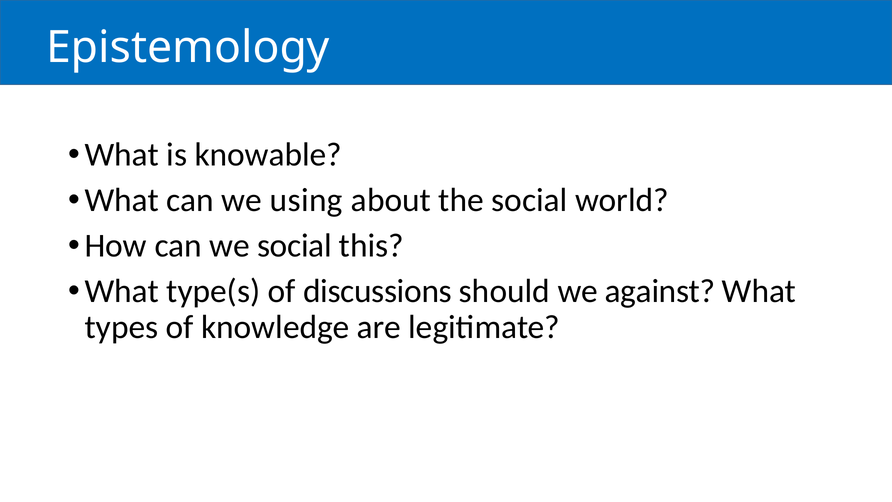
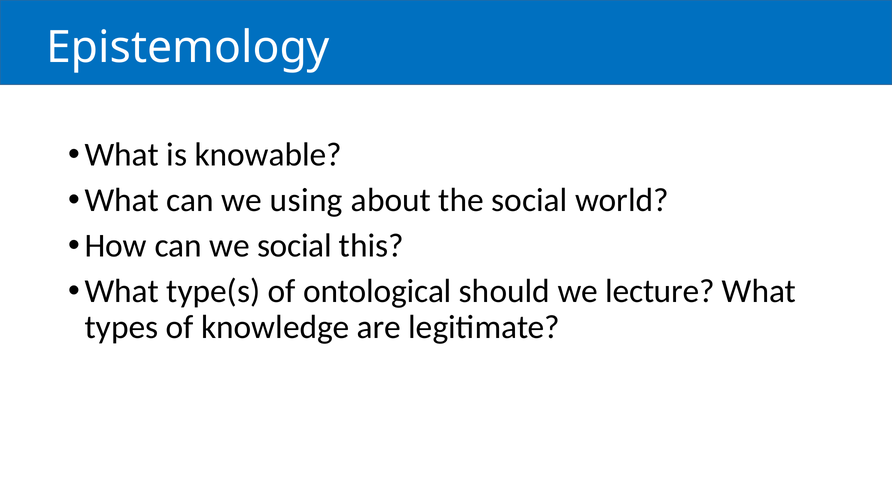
discussions: discussions -> ontological (377, 291)
against: against -> lecture (660, 291)
